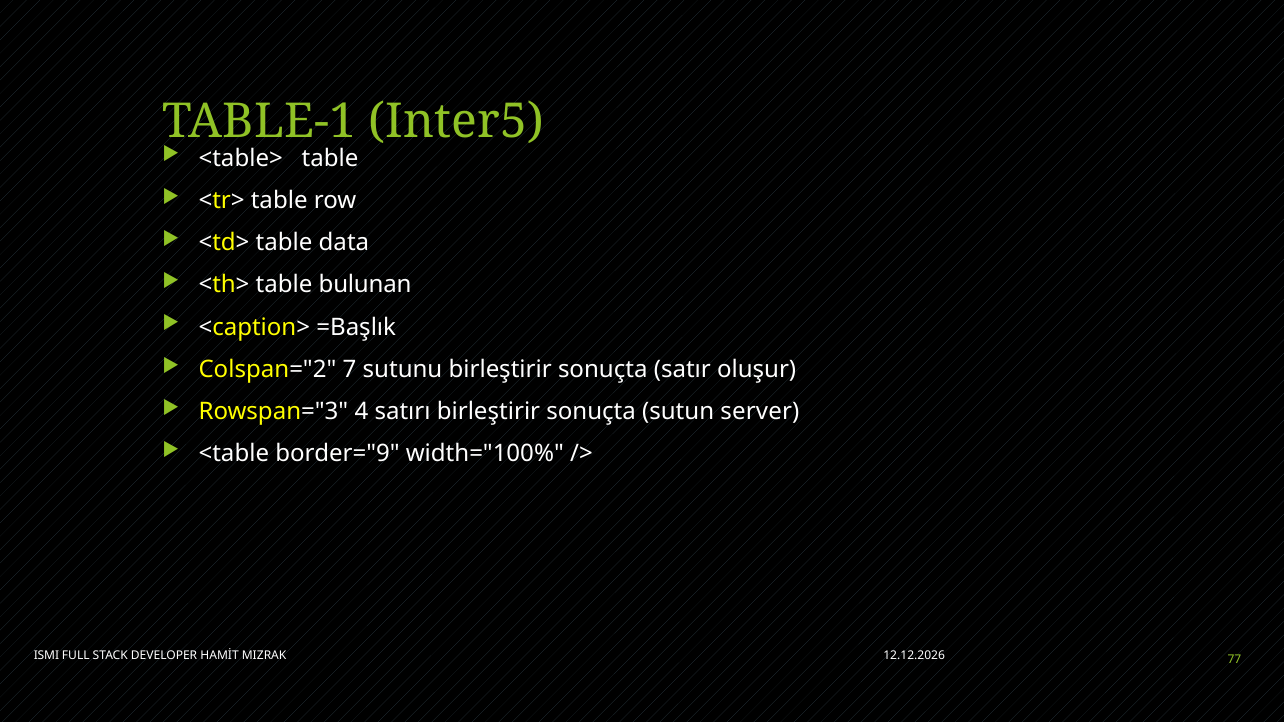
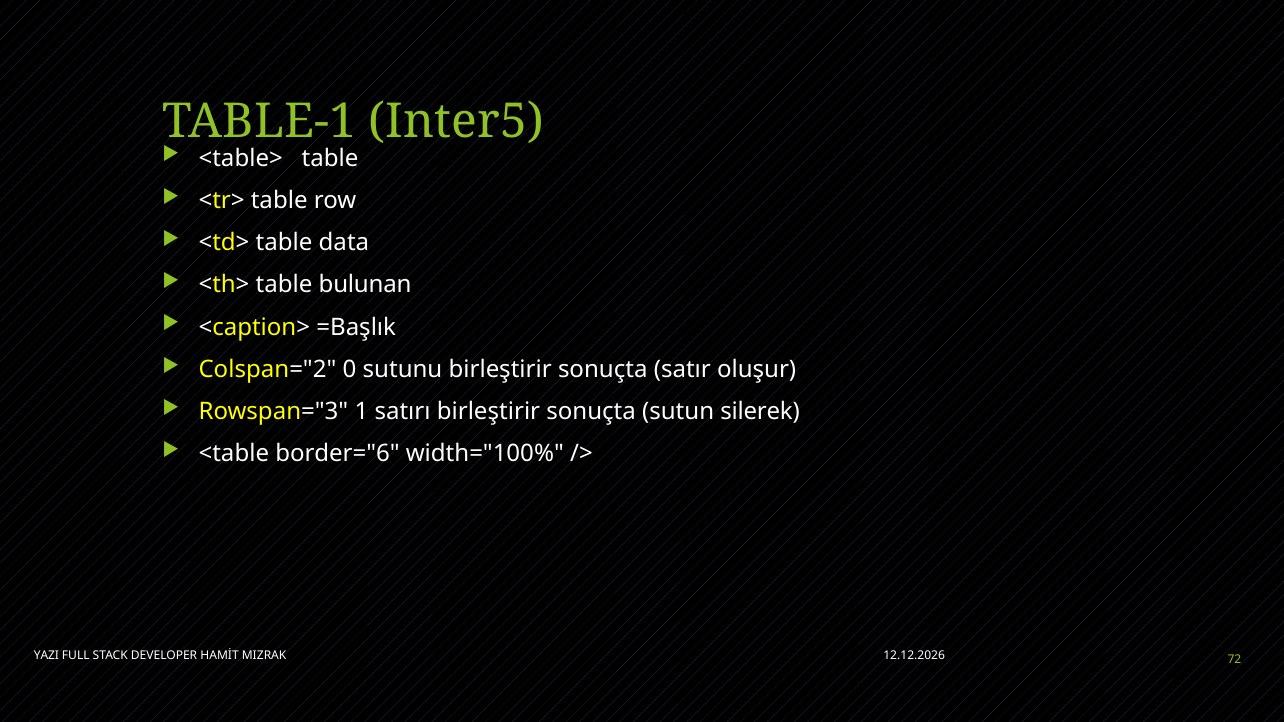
7: 7 -> 0 (350, 369)
4: 4 -> 1 (361, 412)
server: server -> silerek (760, 412)
border="9: border="9 -> border="6 (337, 454)
ISMI: ISMI -> YAZI (46, 655)
77: 77 -> 72 (1235, 660)
